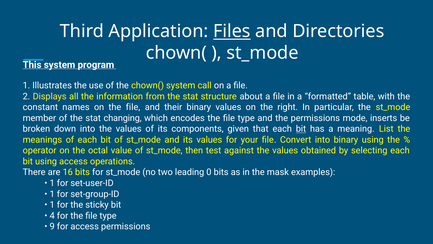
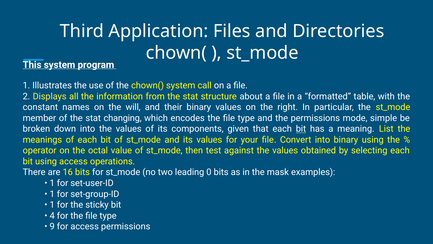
Files underline: present -> none (232, 31)
on the file: file -> will (133, 107)
inserts: inserts -> simple (384, 118)
